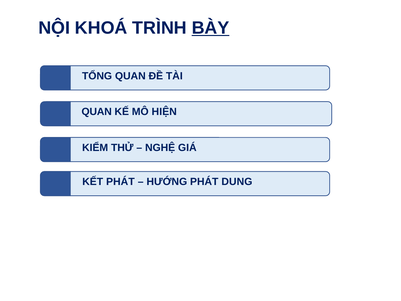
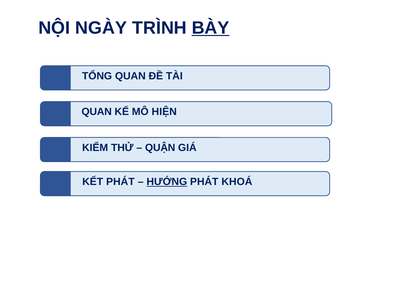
KHOÁ: KHOÁ -> NGÀY (101, 28)
NGHỆ: NGHỆ -> QUẬN (160, 148)
HƯỚNG underline: none -> present (167, 182)
DUNG: DUNG -> KHOÁ (237, 182)
